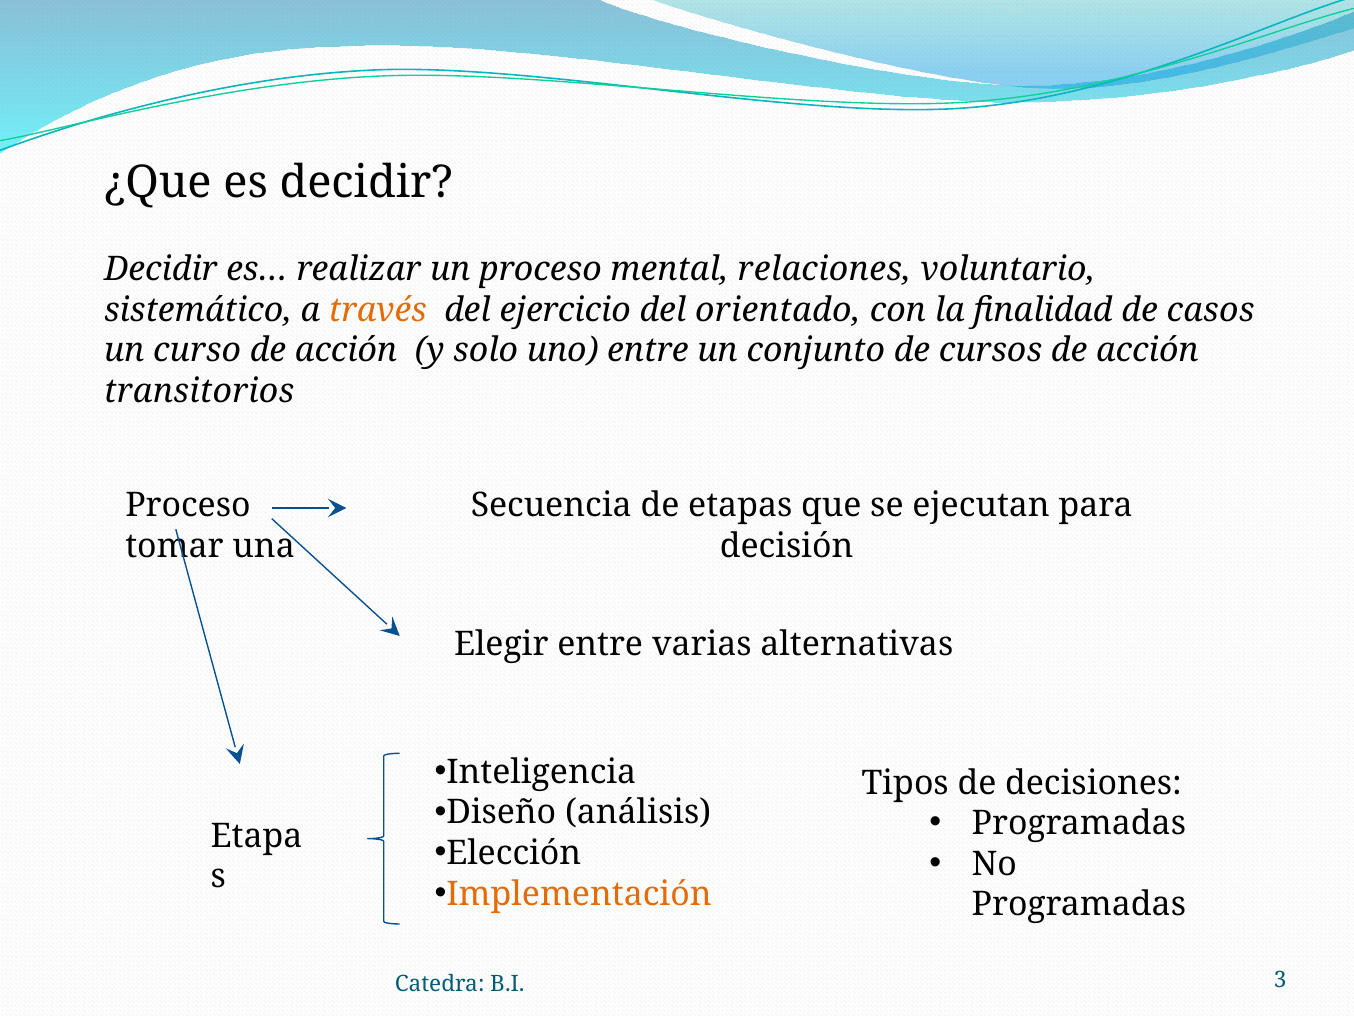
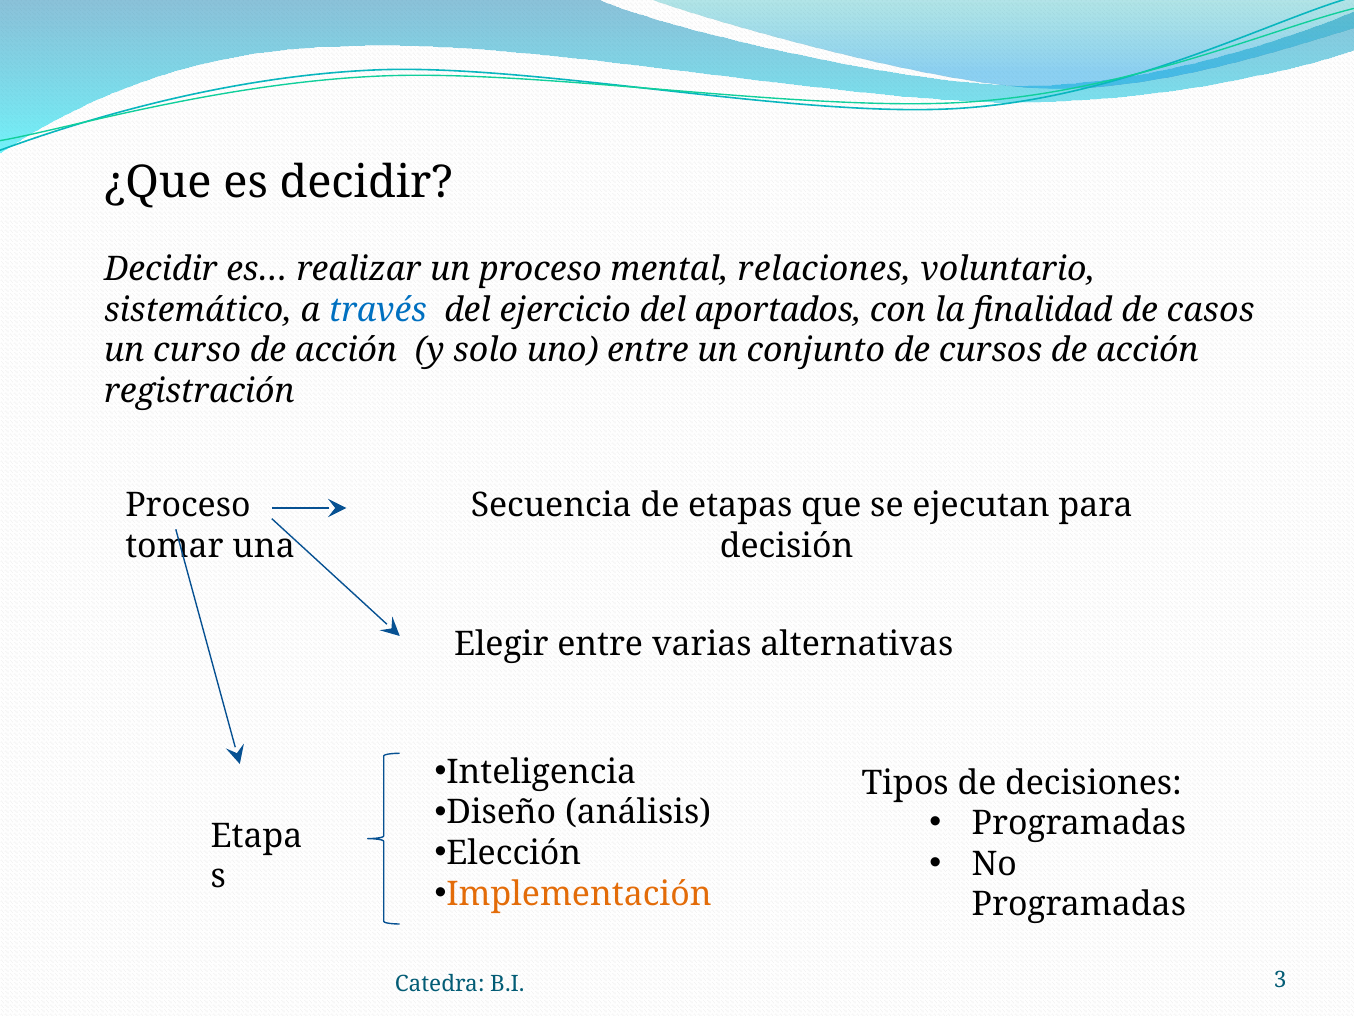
través colour: orange -> blue (378, 310)
orientado: orientado -> aportados (778, 310)
transitorios: transitorios -> registración (199, 391)
